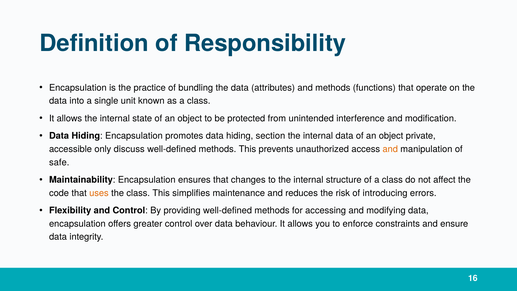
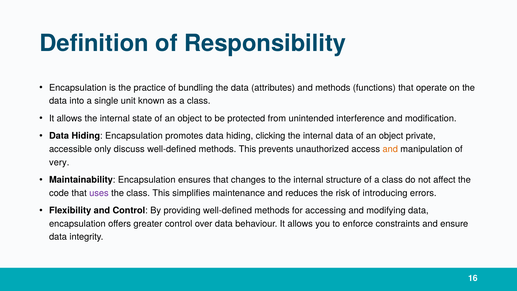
section: section -> clicking (271, 136)
safe: safe -> very (59, 162)
uses colour: orange -> purple (99, 193)
